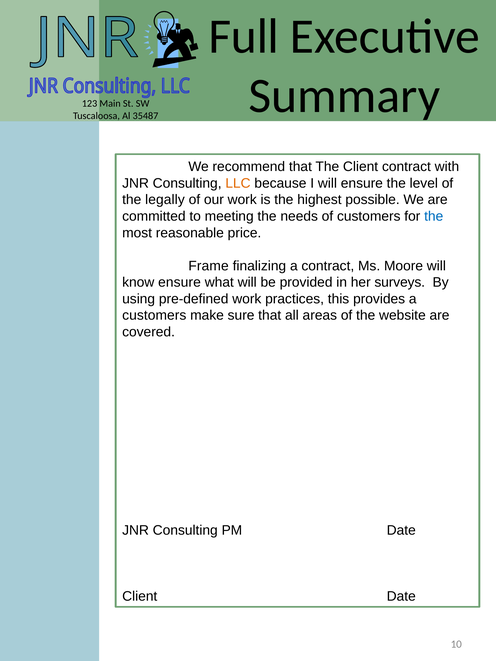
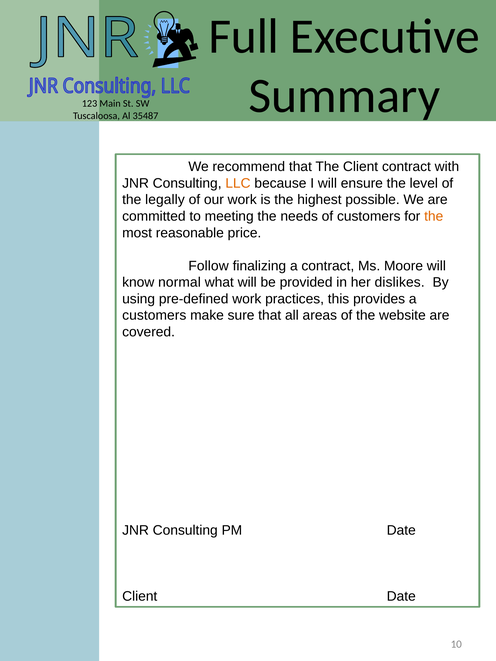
the colour: blue -> orange (434, 216)
Frame: Frame -> Follow (209, 266)
know ensure: ensure -> normal (179, 283)
surveys: surveys -> dislikes (400, 283)
